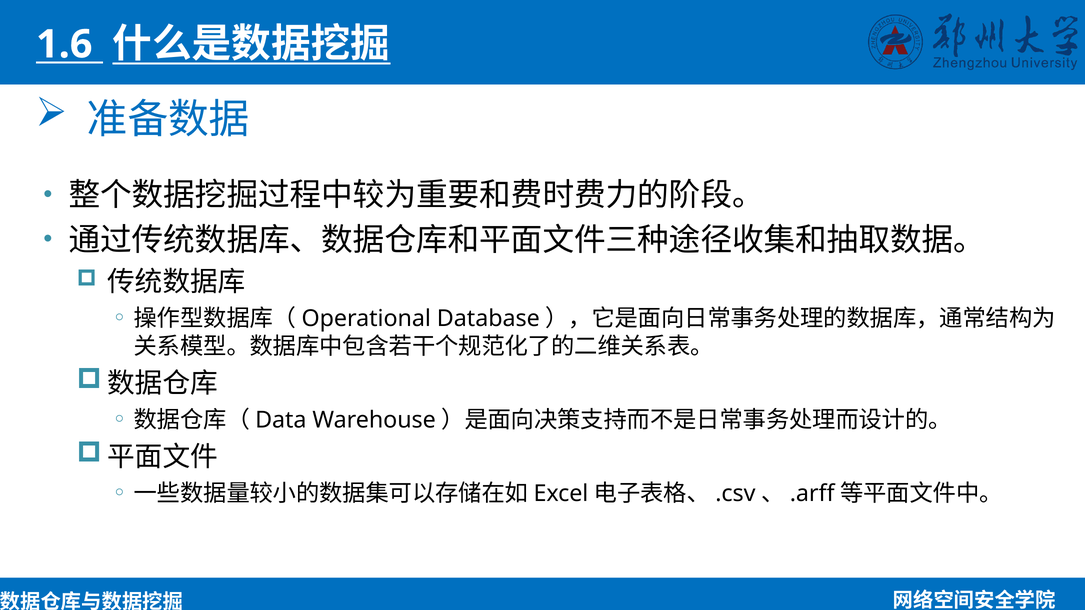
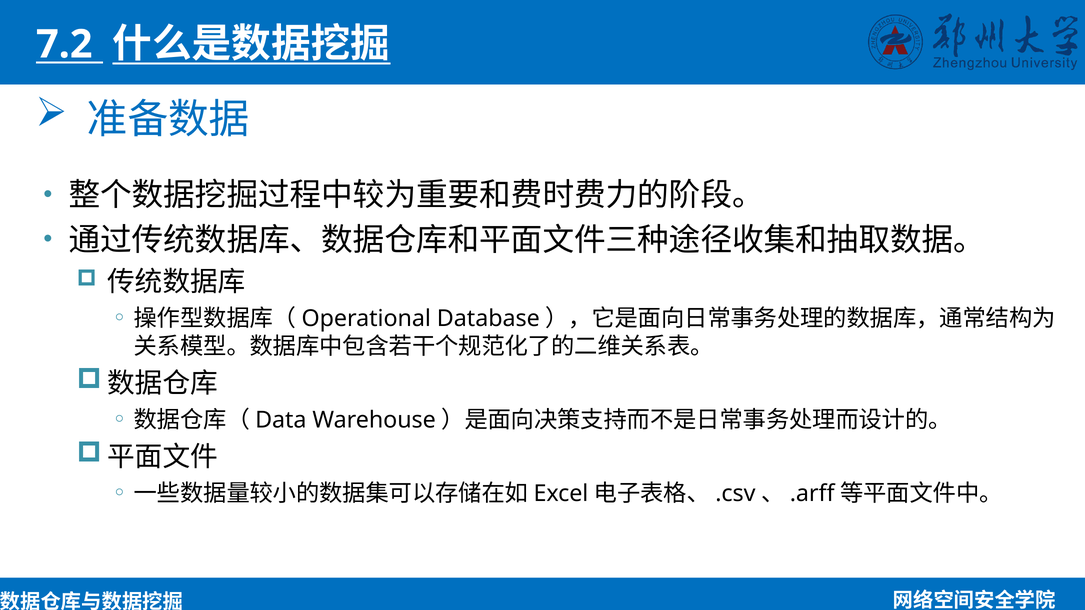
1.6: 1.6 -> 7.2 (64, 44)
